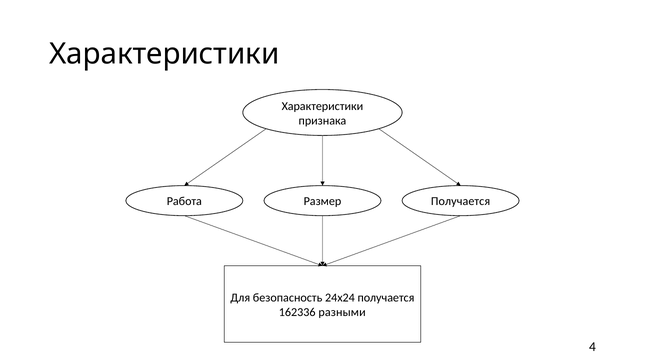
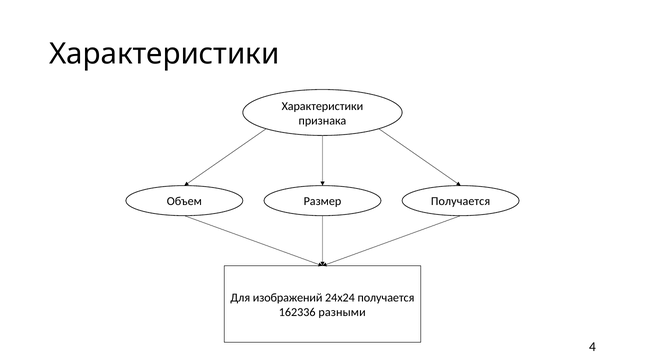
Работа: Работа -> Объем (184, 201)
безопасность: безопасность -> изображений (288, 298)
